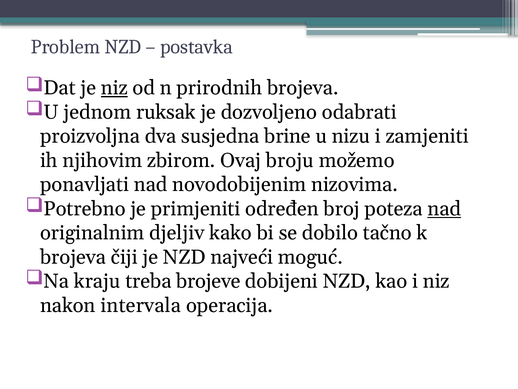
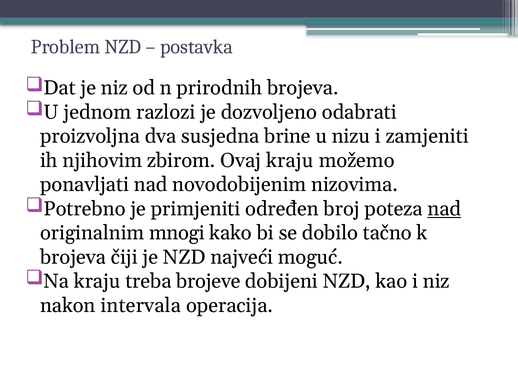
niz underline: present -> none (114, 88)
ruksak: ruksak -> razlozi (166, 112)
Ovaj broju: broju -> kraju (290, 160)
djeljiv: djeljiv -> mnogi (177, 233)
